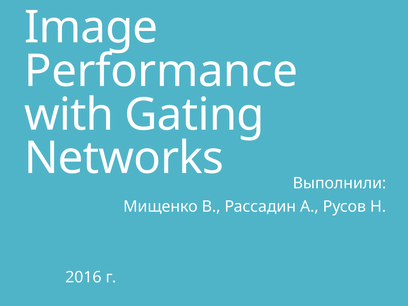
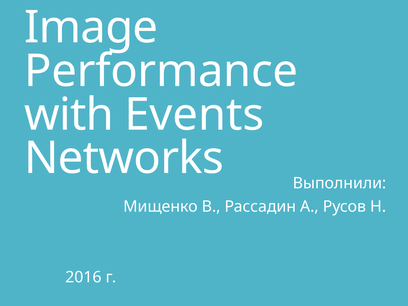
Gating: Gating -> Events (194, 115)
